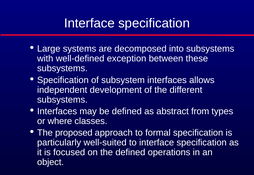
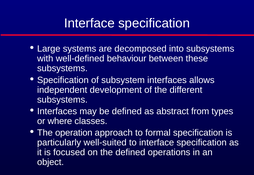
exception: exception -> behaviour (127, 59)
proposed: proposed -> operation (74, 133)
